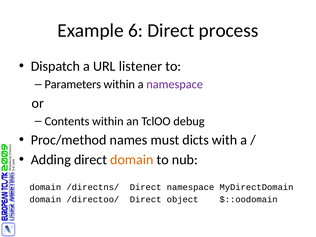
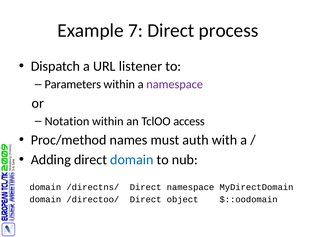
6: 6 -> 7 (136, 31)
Contents: Contents -> Notation (67, 121)
debug: debug -> access (189, 121)
dicts: dicts -> auth (196, 140)
domain colour: orange -> blue (132, 160)
